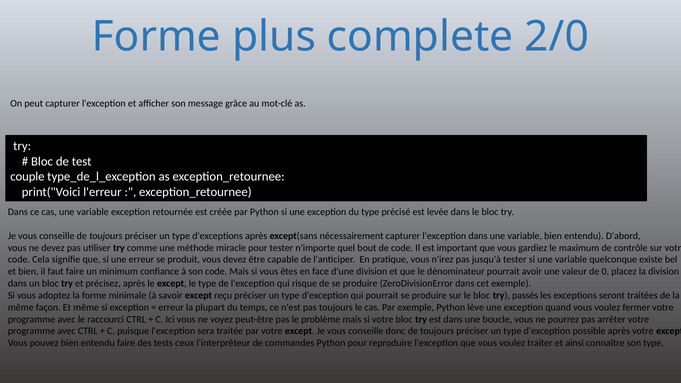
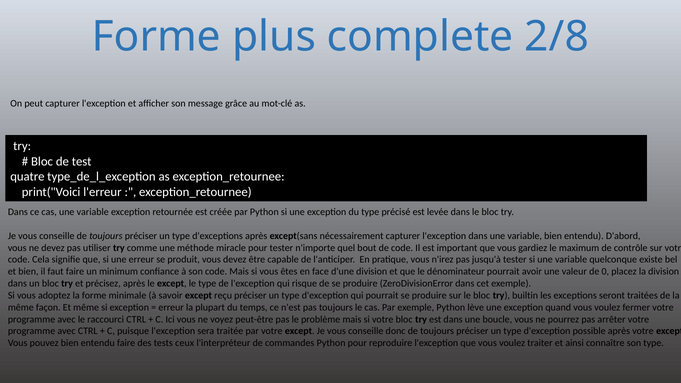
2/0: 2/0 -> 2/8 (557, 37)
couple: couple -> quatre (27, 177)
passés: passés -> builtin (525, 295)
